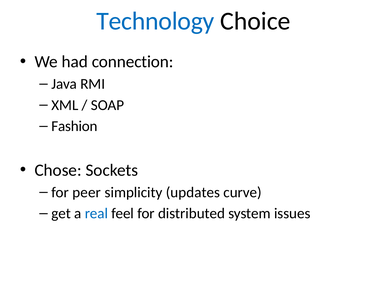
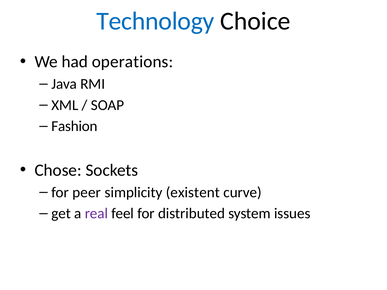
connection: connection -> operations (132, 62)
updates: updates -> existent (193, 192)
real colour: blue -> purple (96, 214)
